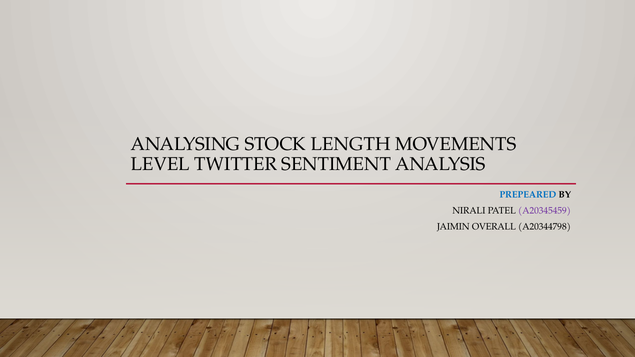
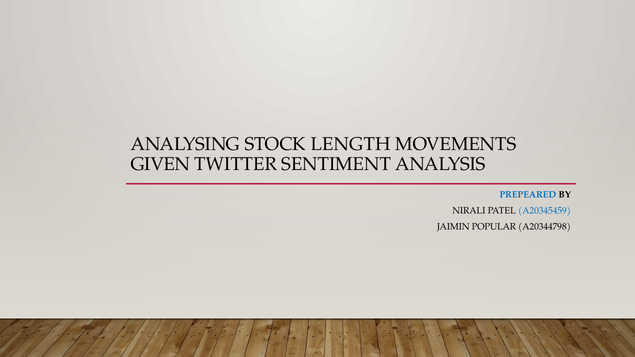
LEVEL: LEVEL -> GIVEN (160, 164)
A20345459 colour: purple -> blue (545, 211)
OVERALL: OVERALL -> POPULAR (494, 227)
